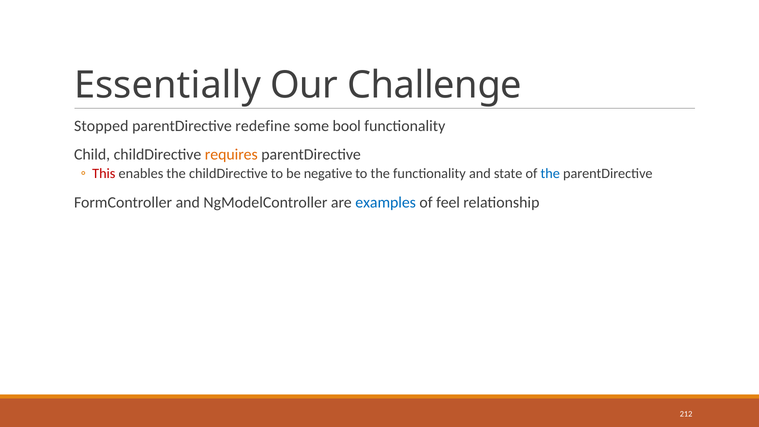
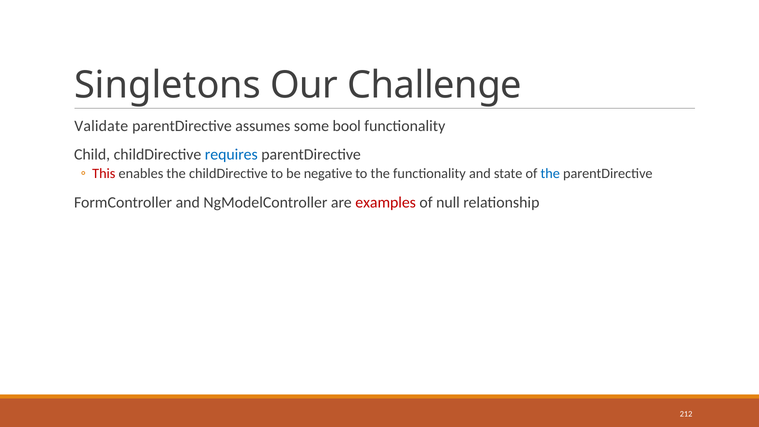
Essentially: Essentially -> Singletons (168, 85)
Stopped: Stopped -> Validate (101, 126)
redefine: redefine -> assumes (263, 126)
requires colour: orange -> blue (231, 154)
examples colour: blue -> red (386, 203)
feel: feel -> null (448, 203)
